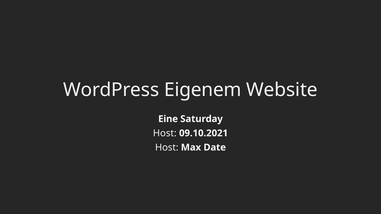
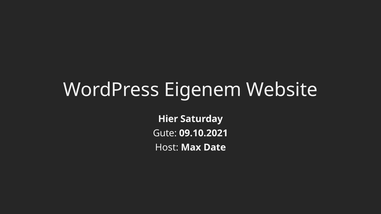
Eine: Eine -> Hier (168, 119)
Host: Host -> Gute (165, 133)
